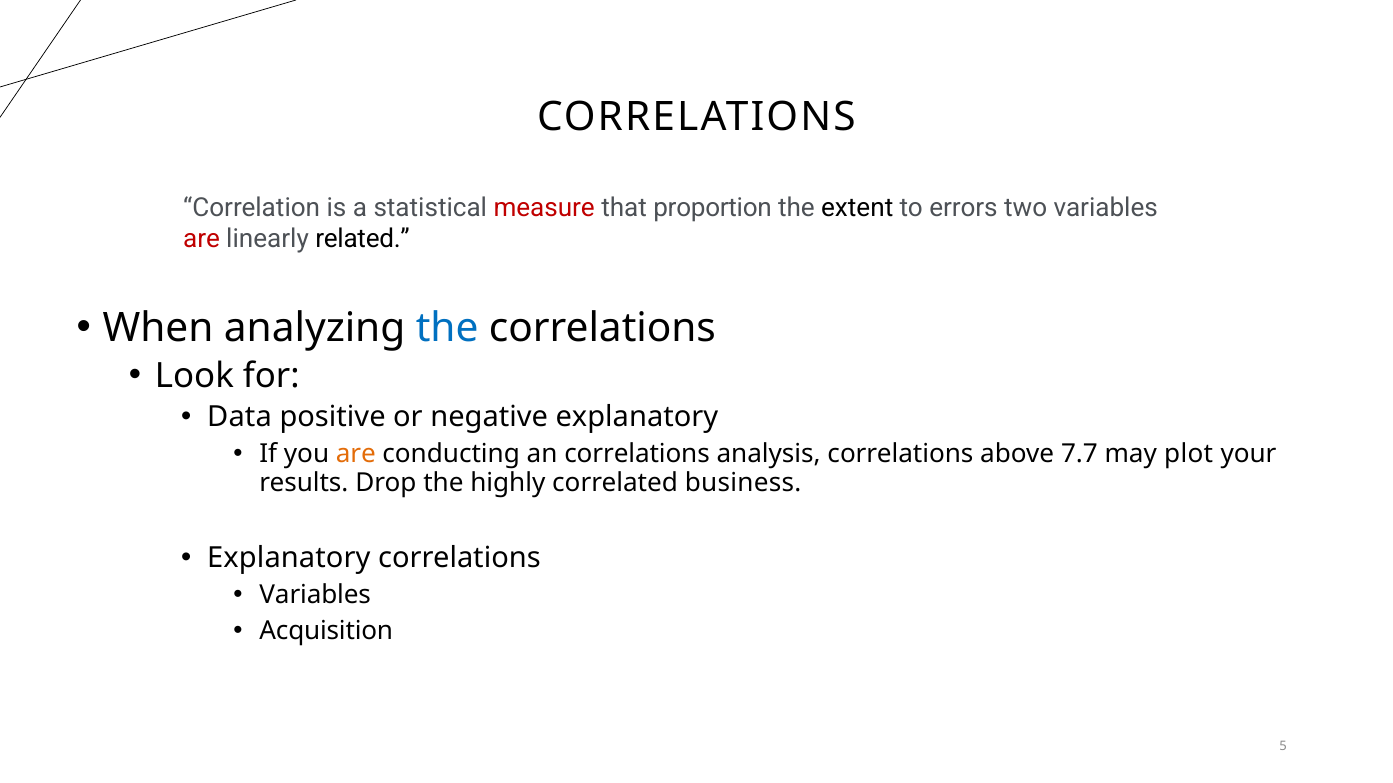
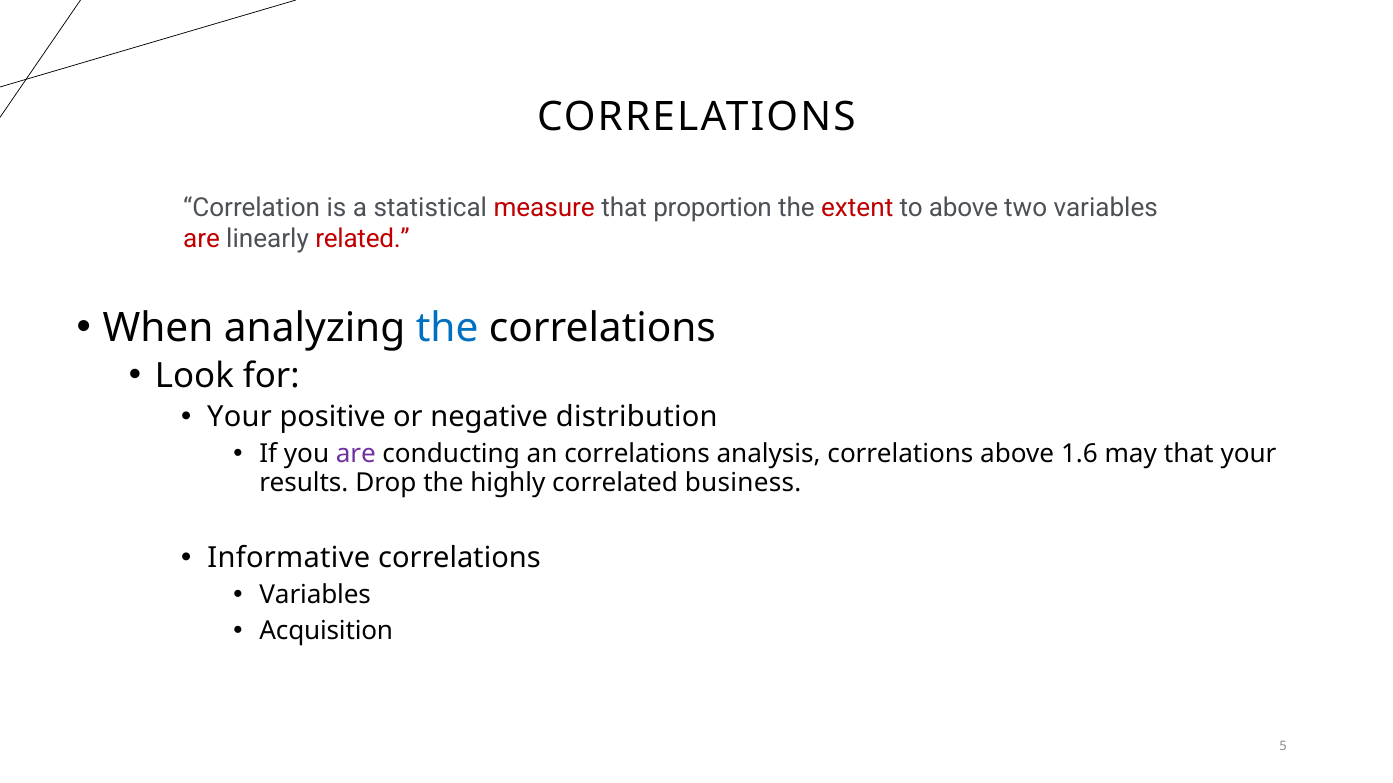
extent colour: black -> red (857, 208)
to errors: errors -> above (964, 208)
related colour: black -> red (363, 239)
Data: Data -> Your (240, 418)
negative explanatory: explanatory -> distribution (637, 418)
are colour: orange -> purple (356, 455)
7.7: 7.7 -> 1.6 (1079, 455)
may plot: plot -> that (1189, 455)
Explanatory: Explanatory -> Informative (289, 558)
